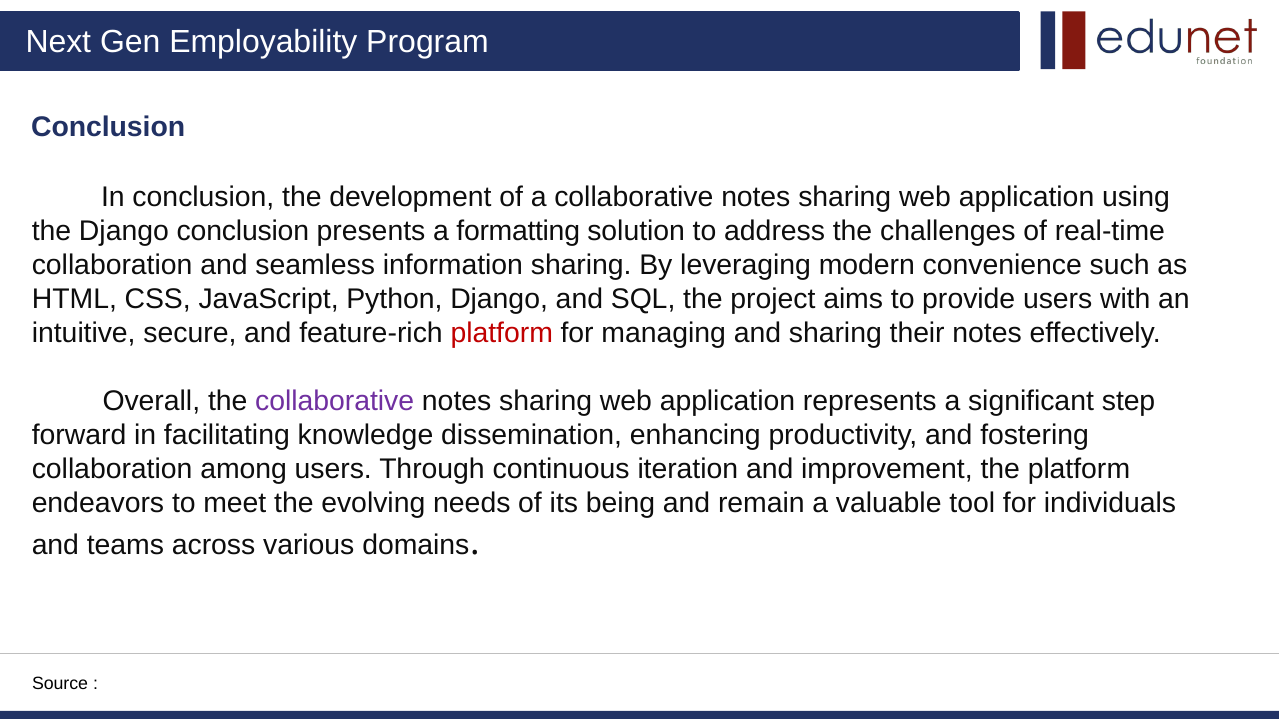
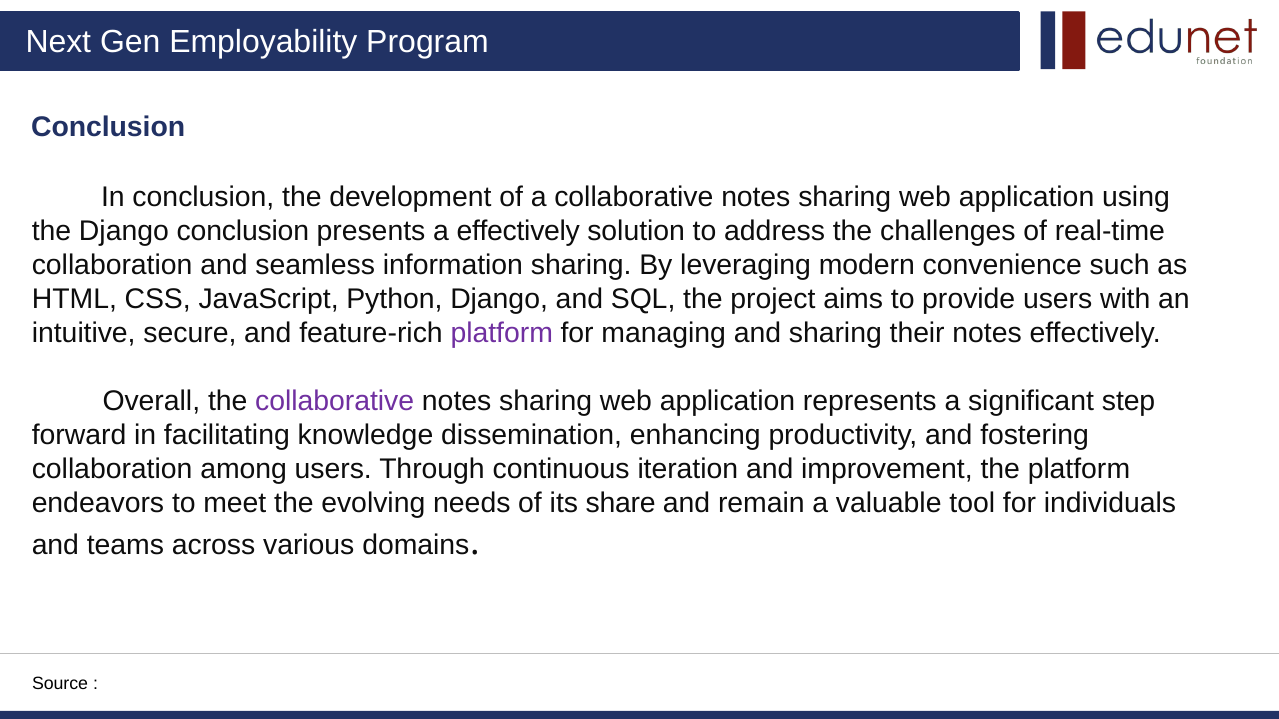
a formatting: formatting -> effectively (518, 231)
platform colour: red -> purple (502, 333)
being: being -> share (621, 504)
